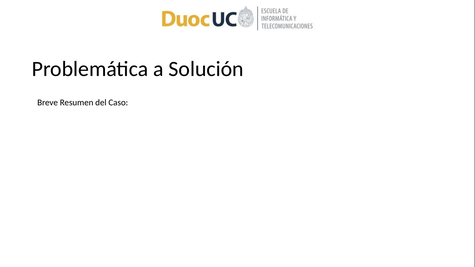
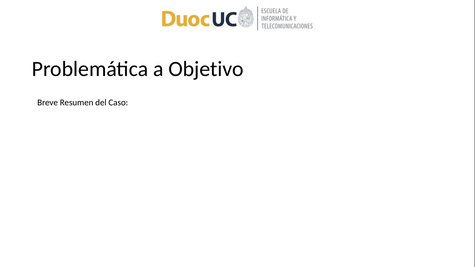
Solución: Solución -> Objetivo (206, 69)
